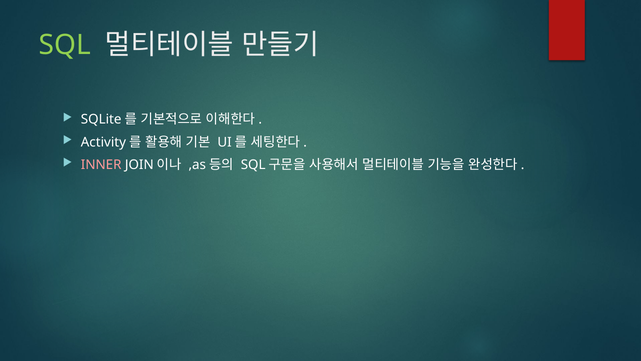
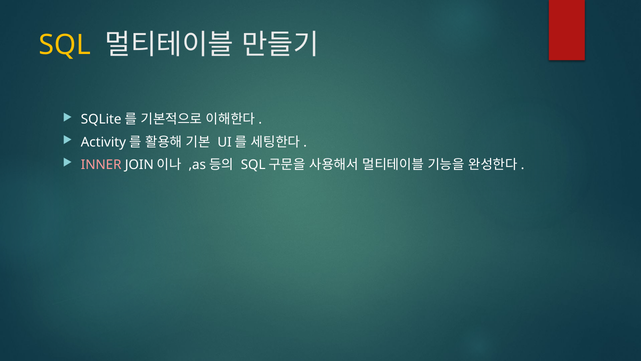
SQL colour: light green -> yellow (65, 45)
